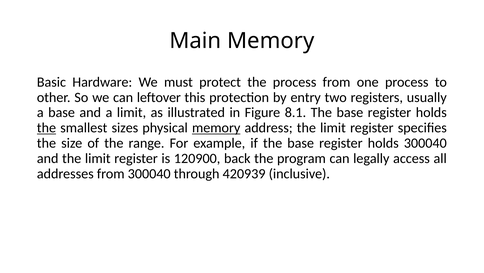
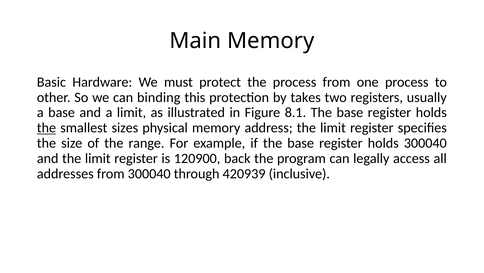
leftover: leftover -> binding (159, 97)
entry: entry -> takes (306, 97)
memory underline: present -> none (216, 128)
